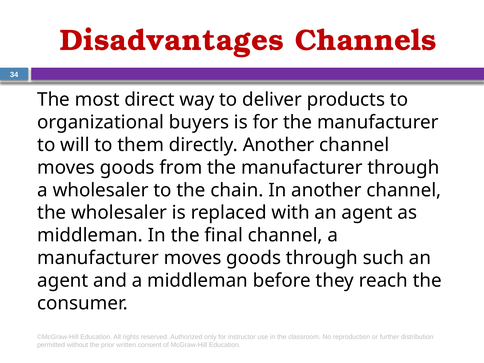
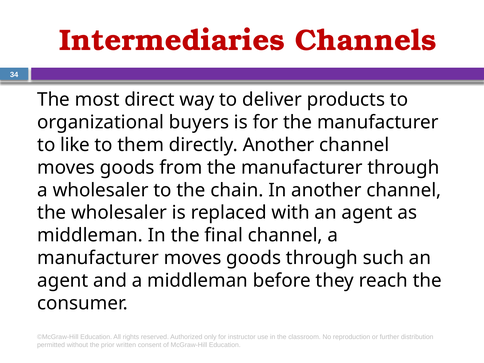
Disadvantages: Disadvantages -> Intermediaries (172, 40)
will: will -> like (75, 145)
